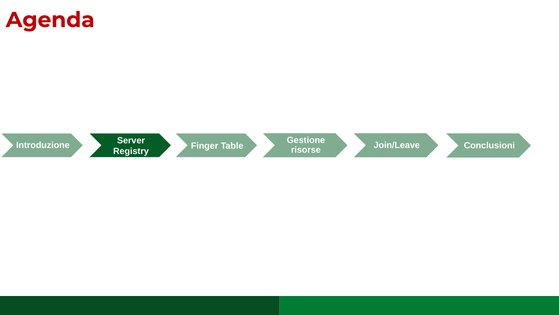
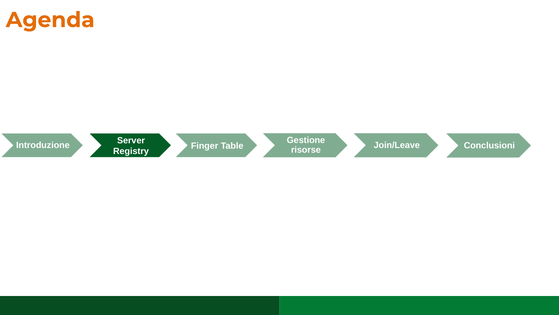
Agenda colour: red -> orange (50, 20)
